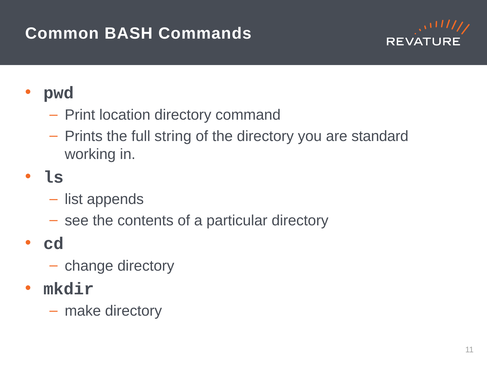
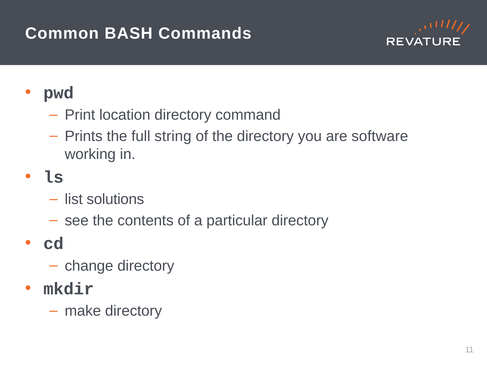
standard: standard -> software (380, 136)
appends: appends -> solutions (115, 199)
